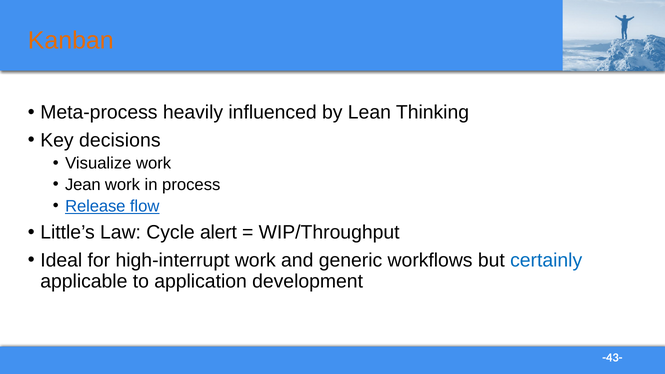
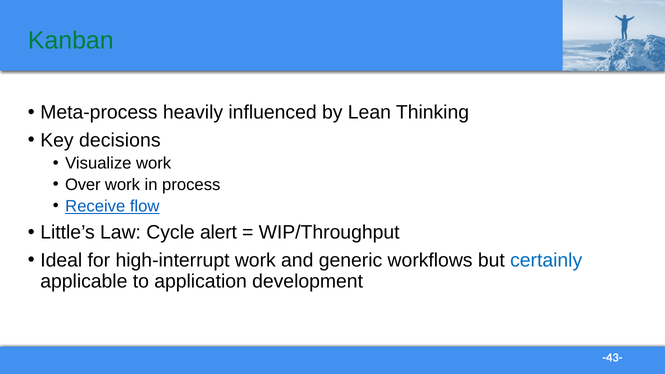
Kanban colour: orange -> green (71, 40)
Jean: Jean -> Over (83, 185)
Release: Release -> Receive (95, 206)
